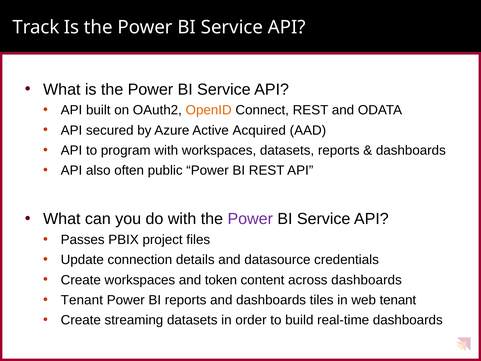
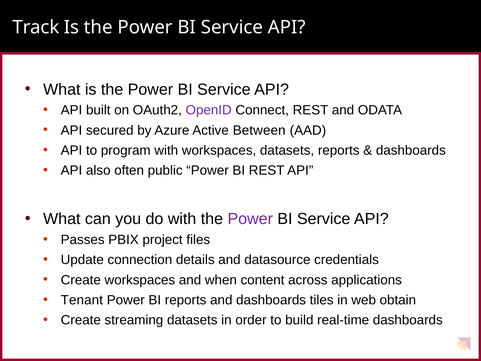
OpenID colour: orange -> purple (209, 110)
Acquired: Acquired -> Between (259, 130)
token: token -> when (221, 280)
across dashboards: dashboards -> applications (367, 280)
web tenant: tenant -> obtain (398, 300)
